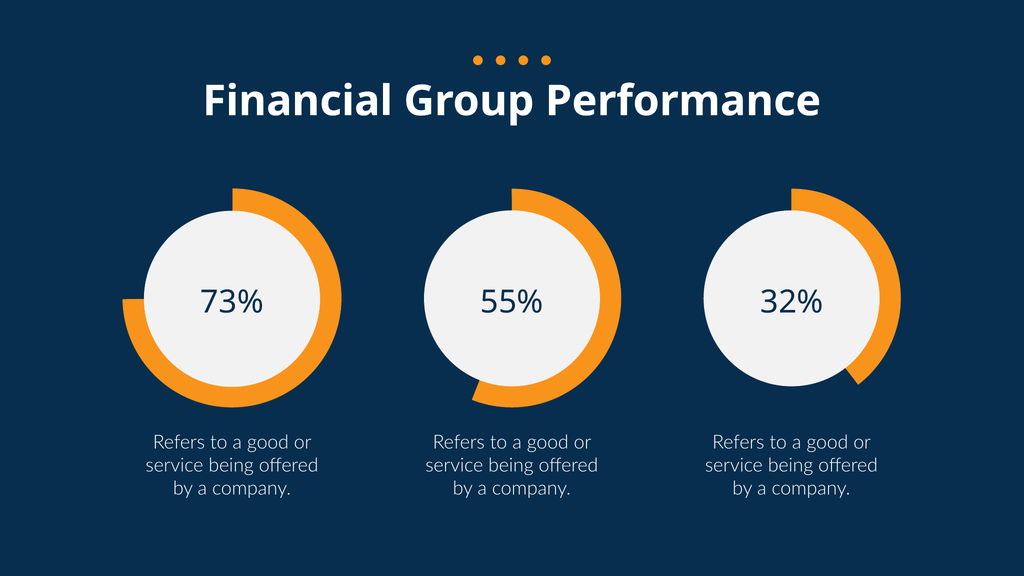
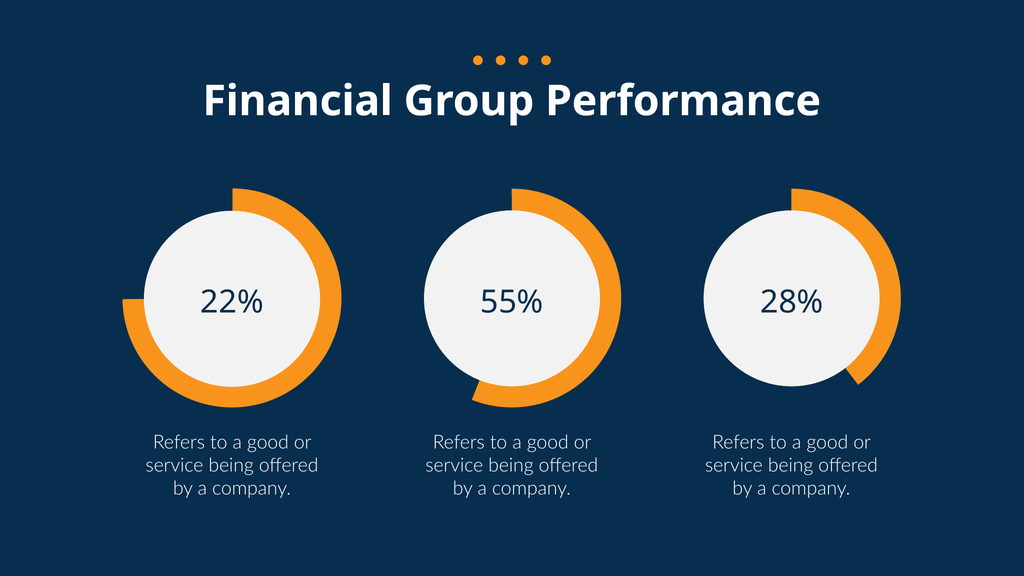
73%: 73% -> 22% (232, 302)
32%: 32% -> 28% (792, 302)
